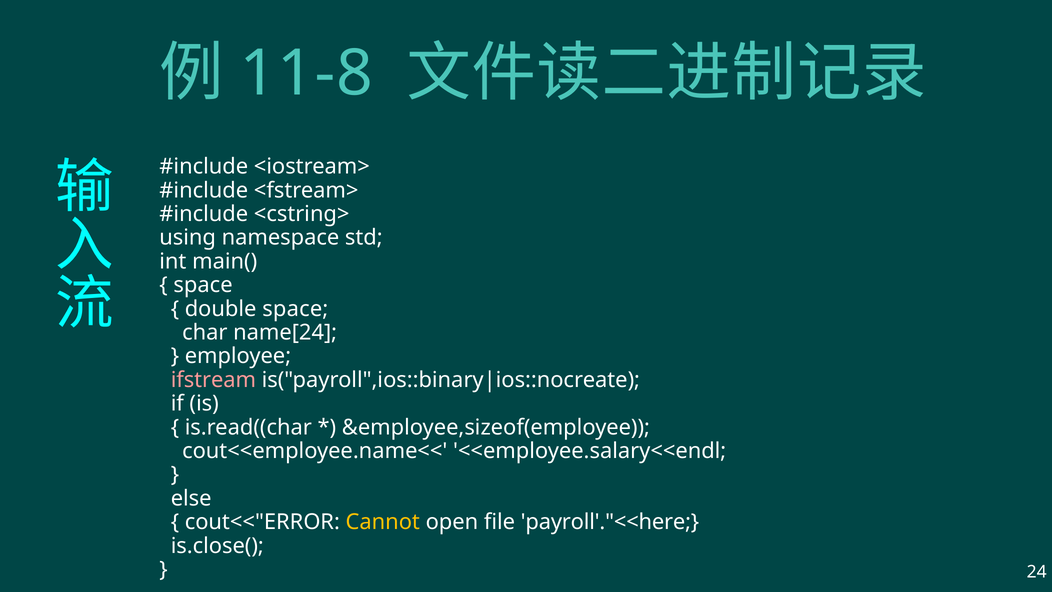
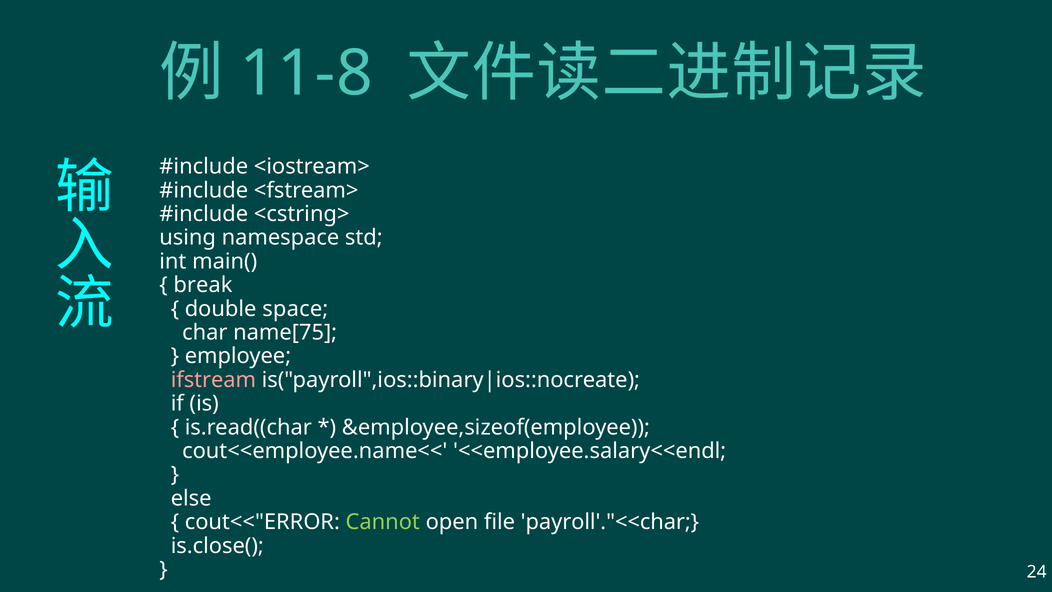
space: space -> break (203, 285)
name[24: name[24 -> name[75 (285, 332)
Cannot colour: yellow -> light green (383, 522)
payroll'."<<here: payroll'."<<here -> payroll'."<<char (610, 522)
